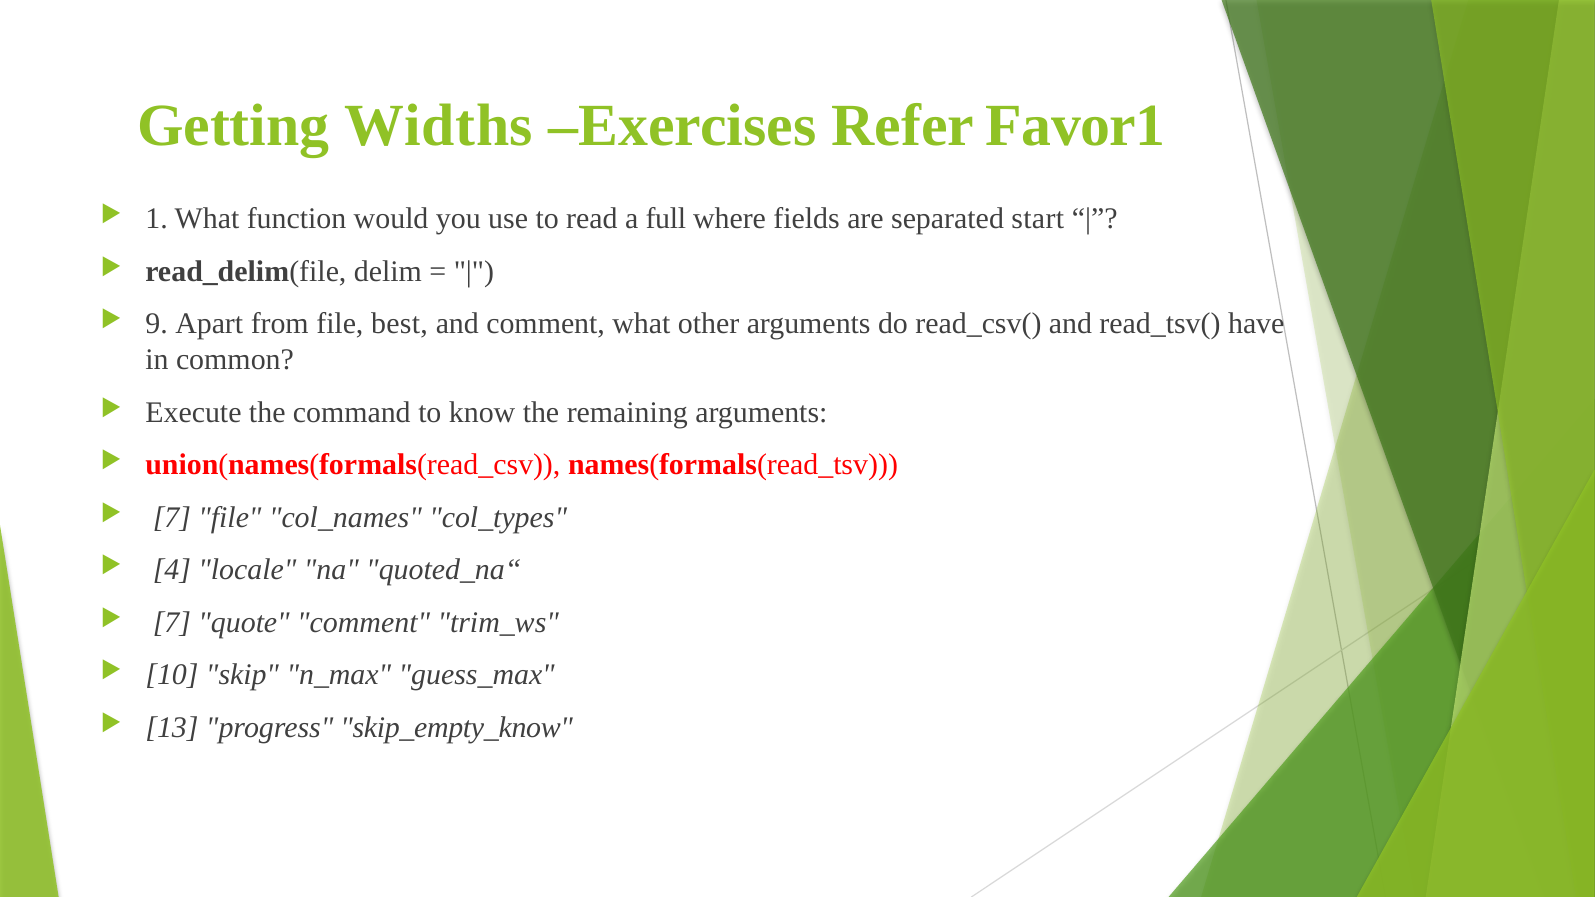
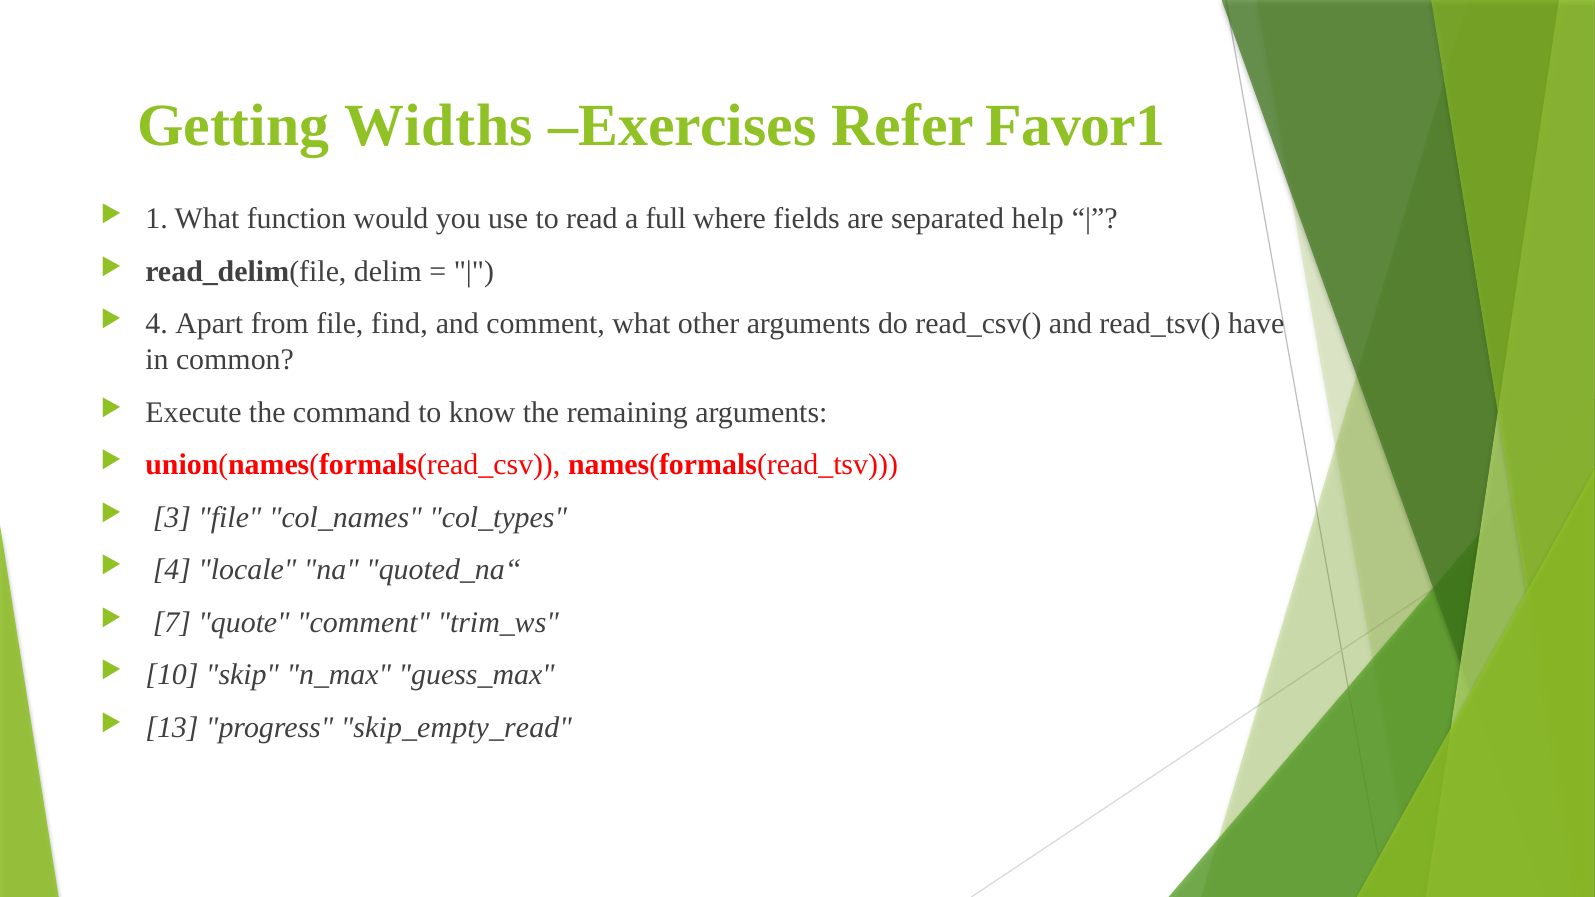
start: start -> help (1038, 219)
9: 9 -> 4 (157, 324)
best: best -> find (399, 324)
7: 7 -> 3 (172, 518)
skip_empty_know: skip_empty_know -> skip_empty_read (456, 728)
